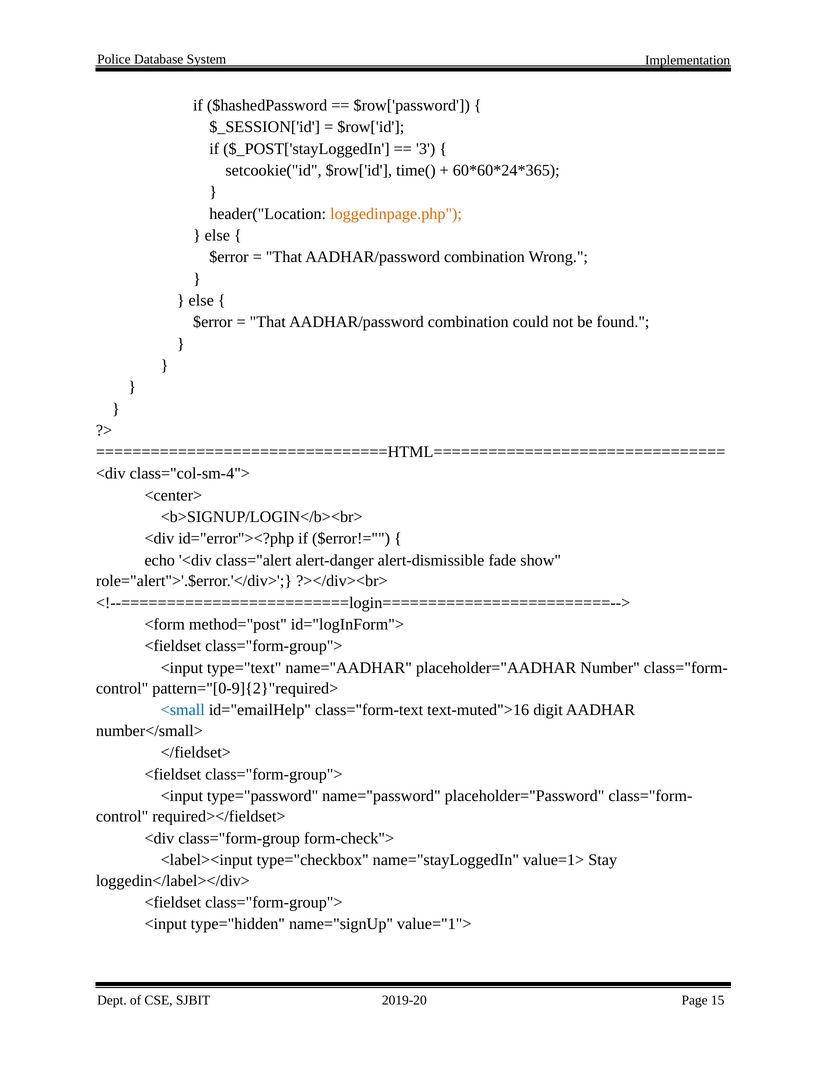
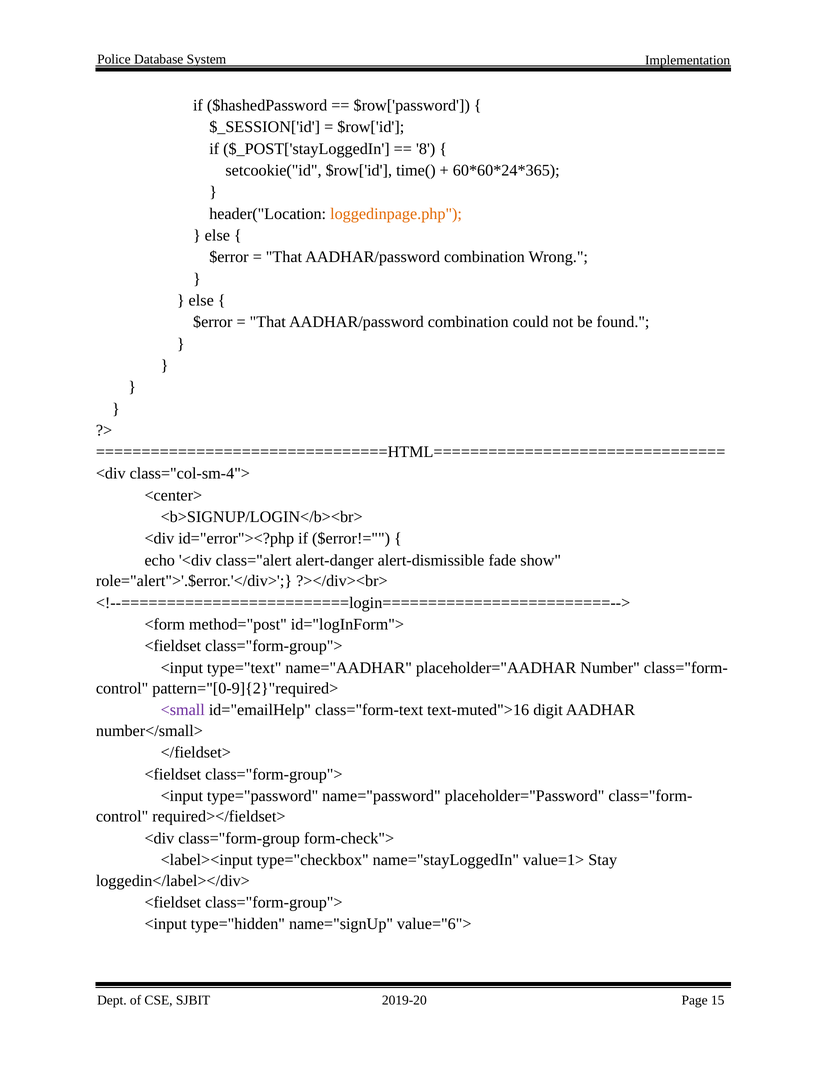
3: 3 -> 8 (426, 149)
<small colour: blue -> purple (183, 710)
value="1">: value="1"> -> value="6"> (434, 924)
